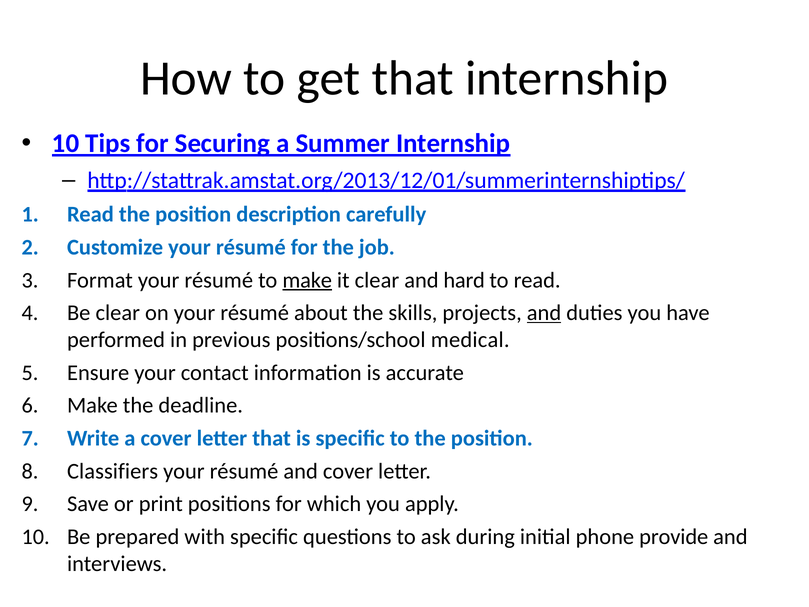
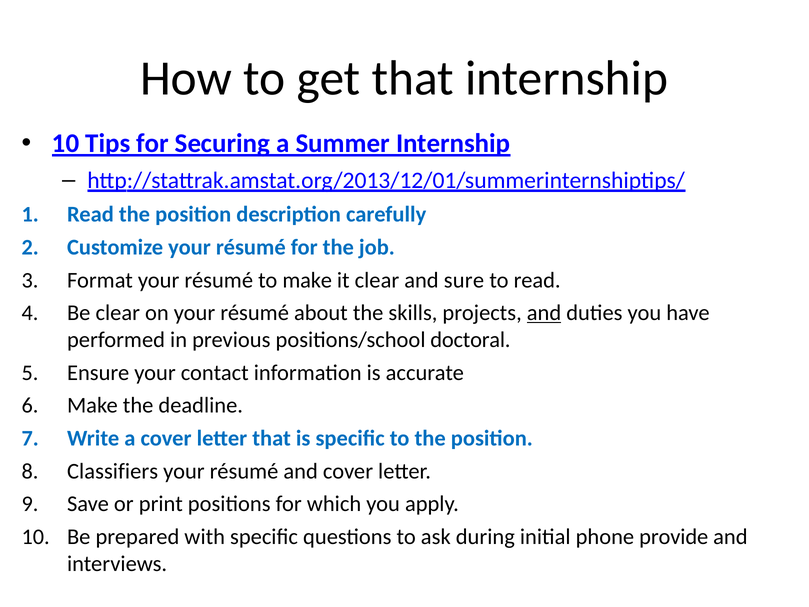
make underline: present -> none (307, 280)
hard: hard -> sure (464, 280)
medical: medical -> doctoral (470, 340)
